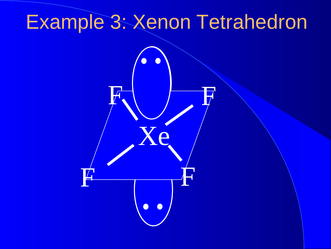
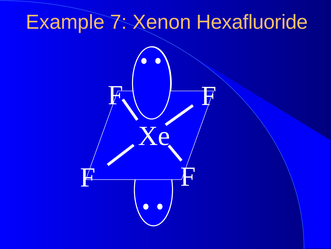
3: 3 -> 7 (119, 22)
Tetrahedron: Tetrahedron -> Hexafluoride (252, 22)
